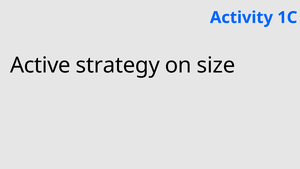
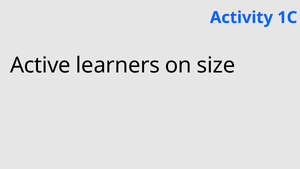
strategy: strategy -> learners (118, 65)
